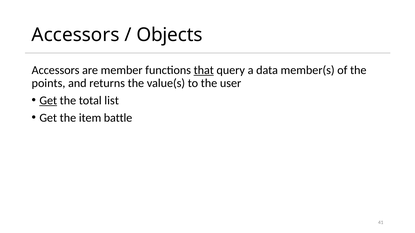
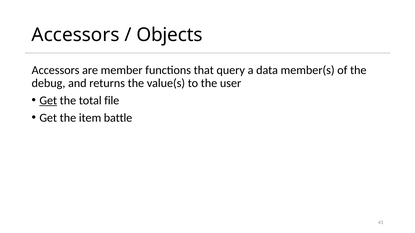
that underline: present -> none (204, 70)
points: points -> debug (49, 83)
list: list -> file (112, 101)
